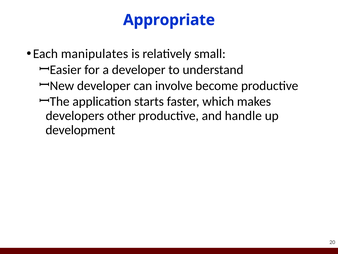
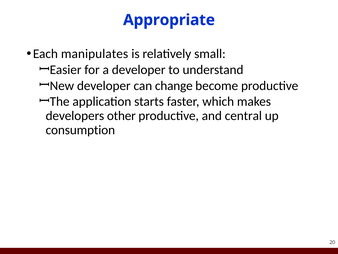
involve: involve -> change (174, 86)
handle: handle -> central (243, 116)
development: development -> consumption (80, 130)
